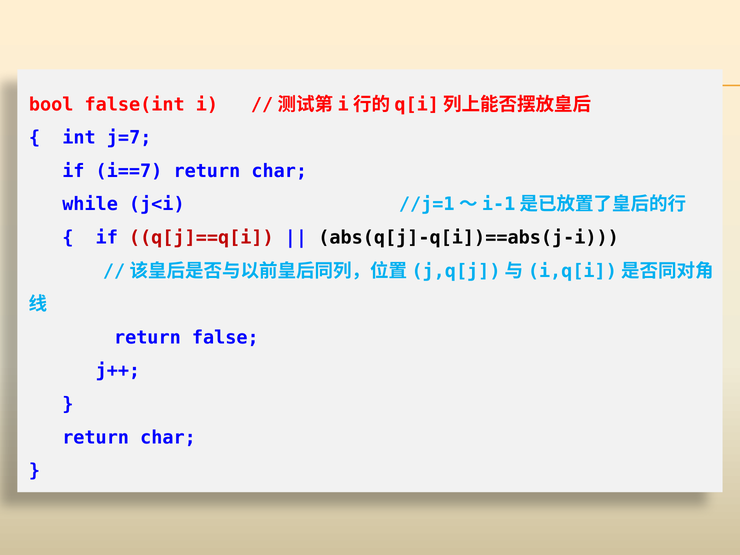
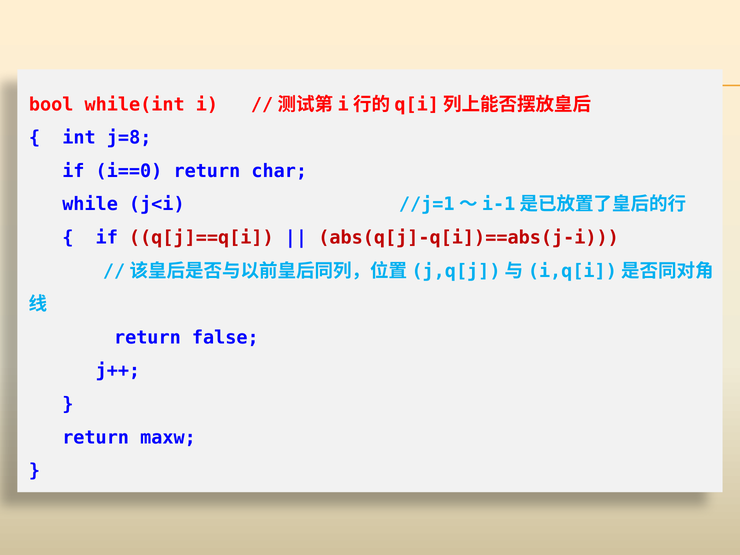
false(int: false(int -> while(int (135, 104)
j=7: j=7 -> j=8 (129, 138)
i==7: i==7 -> i==0 (129, 171)
abs(q[j]-q[i])==abs(j-i colour: black -> red (469, 238)
char: char -> maxw (168, 437)
